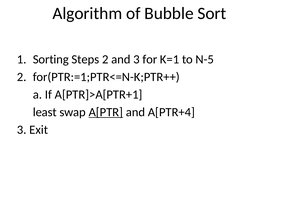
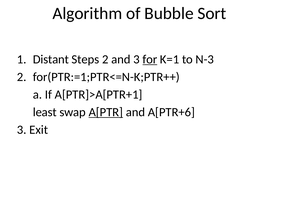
Sorting: Sorting -> Distant (51, 59)
for underline: none -> present (150, 59)
N-5: N-5 -> N-3 (205, 59)
A[PTR+4: A[PTR+4 -> A[PTR+6 (171, 112)
